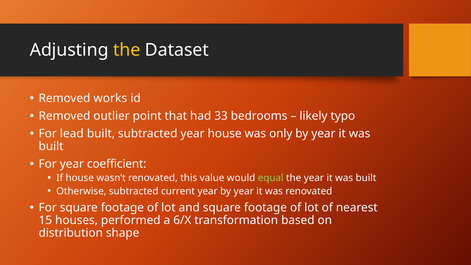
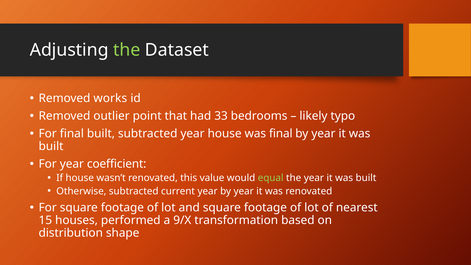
the colour: yellow -> light green (127, 50)
For lead: lead -> final (72, 134)
was only: only -> final (281, 134)
6/X: 6/X -> 9/X (182, 220)
